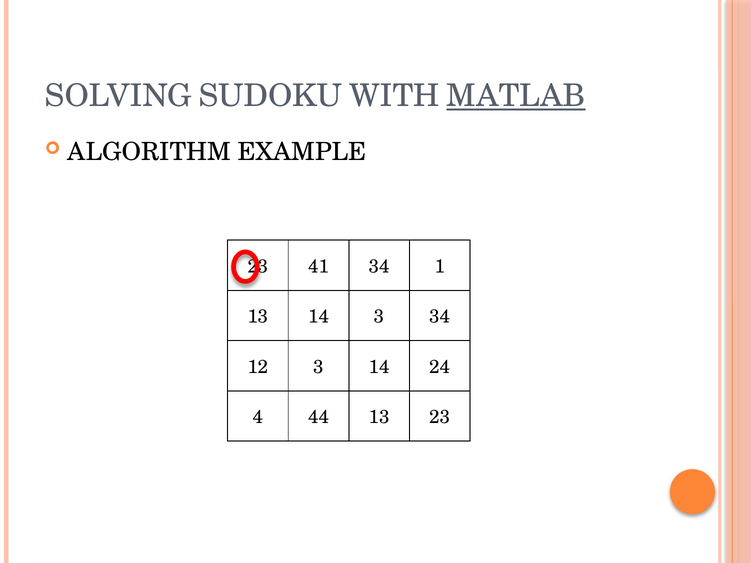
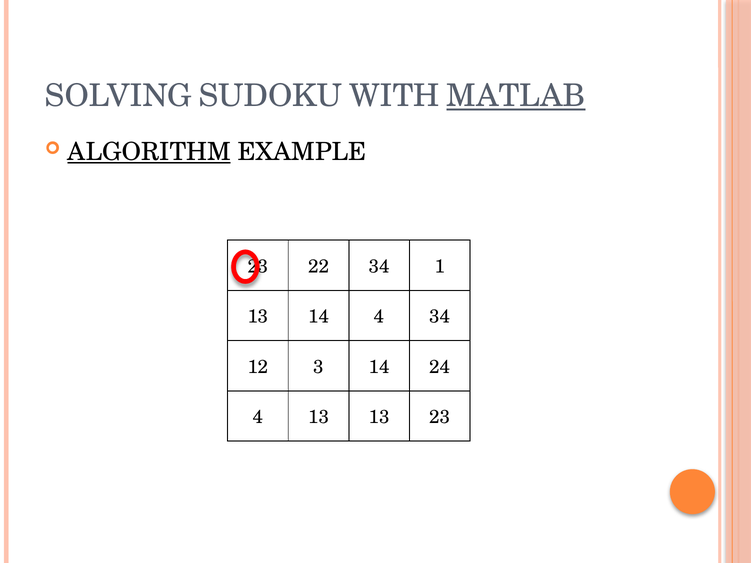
ALGORITHM underline: none -> present (149, 152)
41: 41 -> 22 (319, 267)
14 3: 3 -> 4 (379, 317)
4 44: 44 -> 13 (319, 417)
